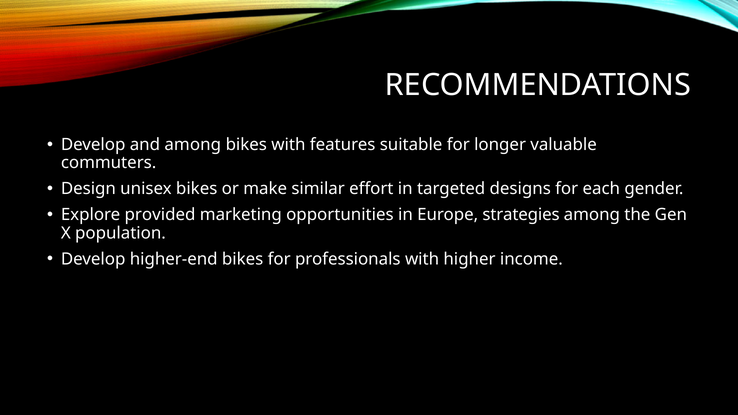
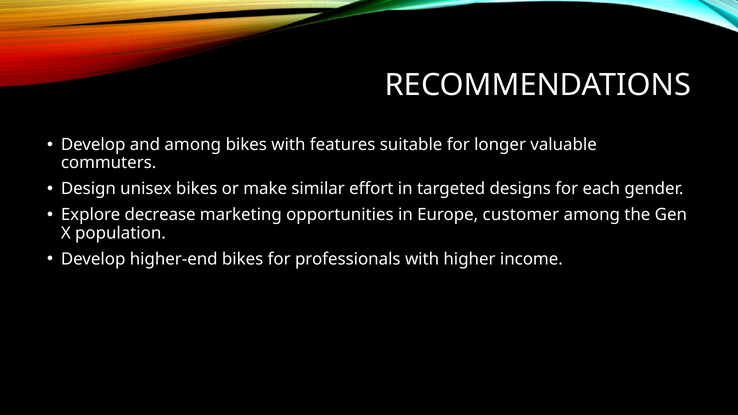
provided: provided -> decrease (160, 215)
strategies: strategies -> customer (521, 215)
